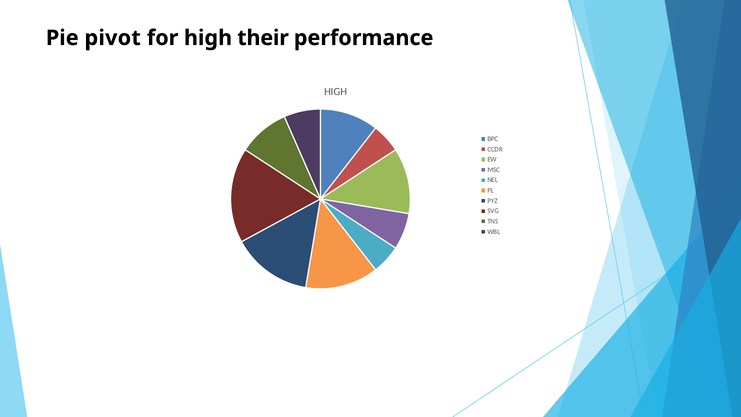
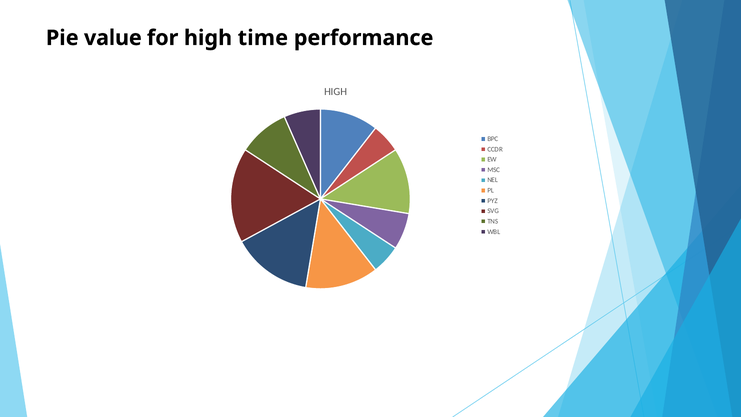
pivot: pivot -> value (113, 38)
their: their -> time (263, 38)
